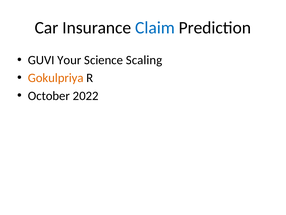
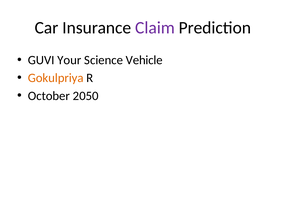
Claim colour: blue -> purple (155, 28)
Scaling: Scaling -> Vehicle (144, 60)
2022: 2022 -> 2050 (86, 96)
